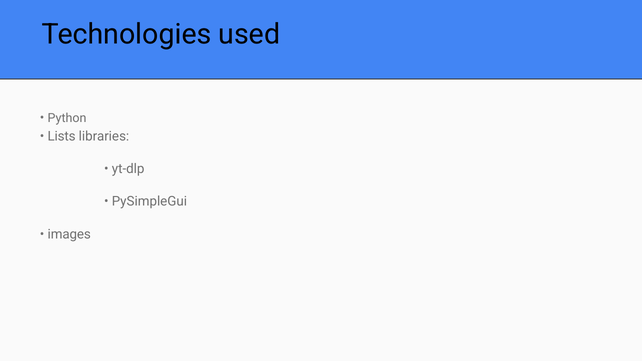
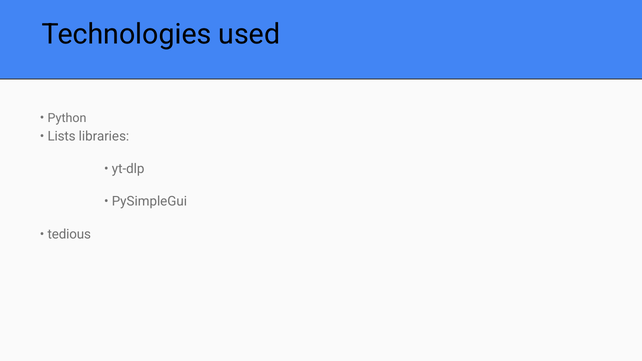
images: images -> tedious (69, 234)
